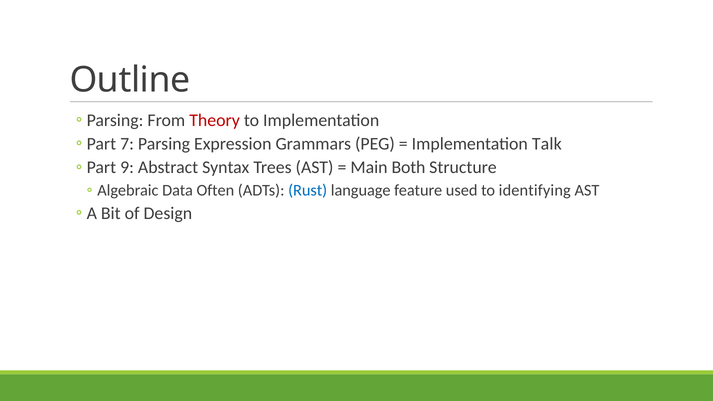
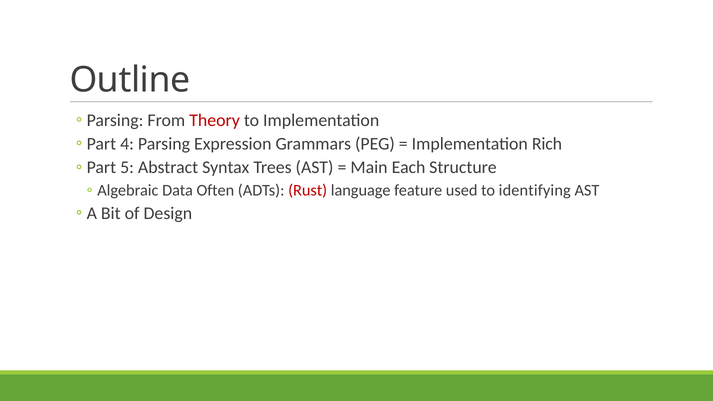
7: 7 -> 4 (127, 144)
Talk: Talk -> Rich (547, 144)
9: 9 -> 5 (127, 168)
Both: Both -> Each (409, 168)
Rust colour: blue -> red (308, 190)
